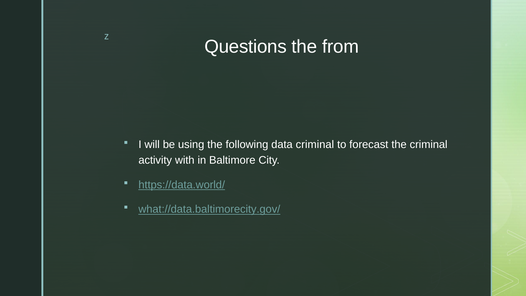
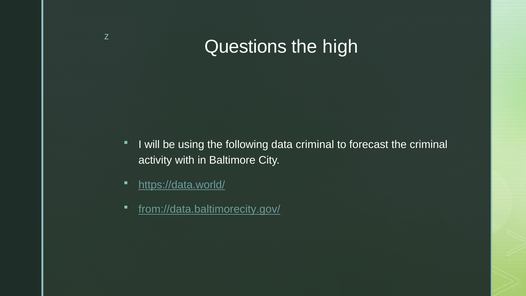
from: from -> high (340, 47)
what://data.baltimorecity.gov/: what://data.baltimorecity.gov/ -> from://data.baltimorecity.gov/ (209, 209)
